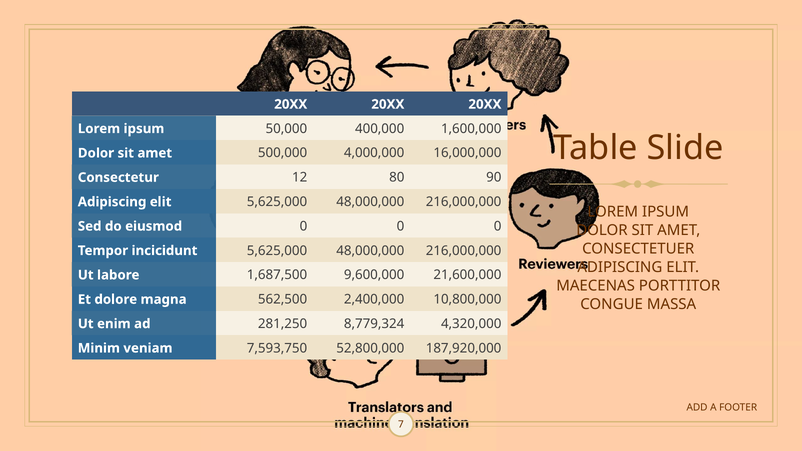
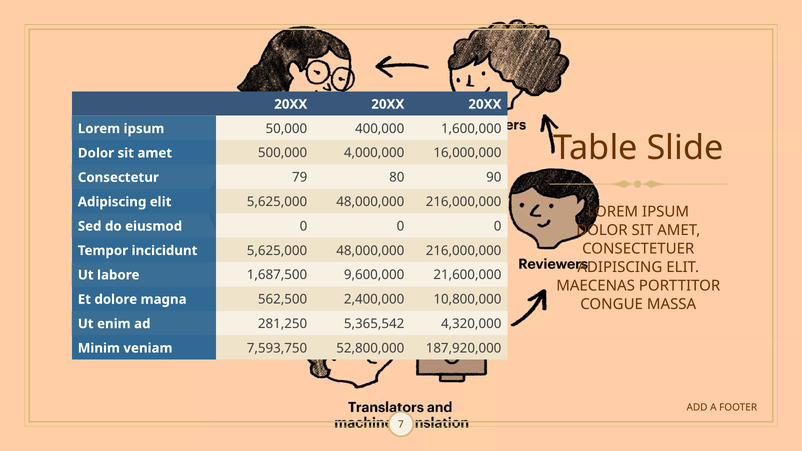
12: 12 -> 79 (300, 178)
8,779,324: 8,779,324 -> 5,365,542 (374, 324)
